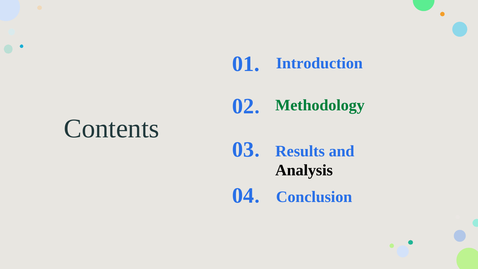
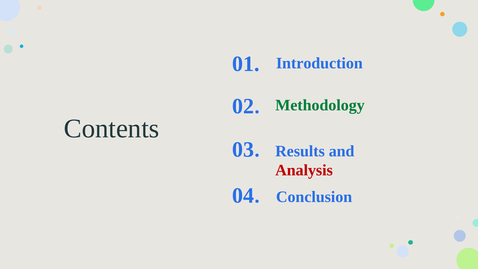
Analysis colour: black -> red (304, 170)
